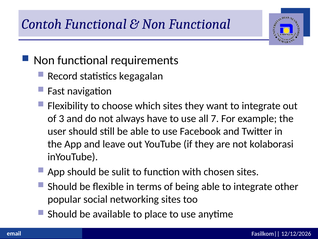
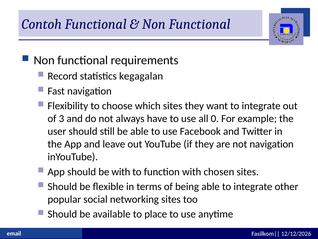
7: 7 -> 0 (215, 118)
not kolaborasi: kolaborasi -> navigation (272, 144)
be sulit: sulit -> with (121, 171)
